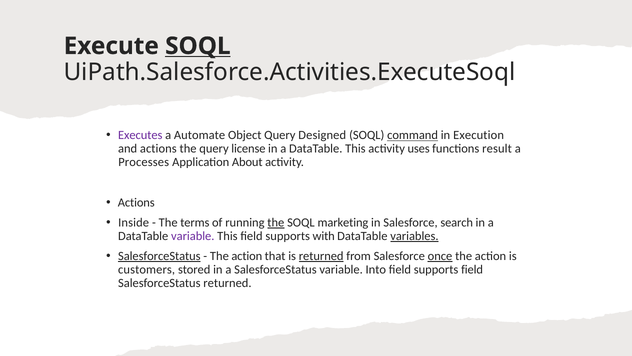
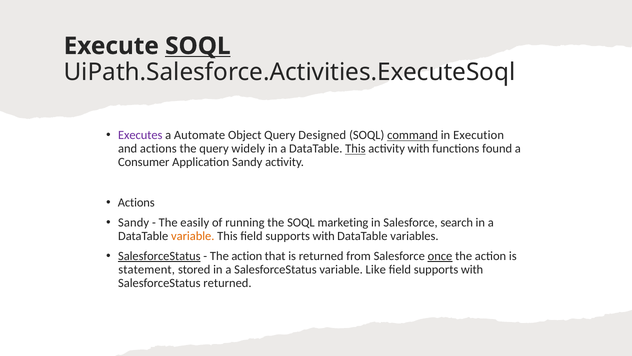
license: license -> widely (248, 149)
This underline: none -> present (355, 149)
activity uses: uses -> with (419, 149)
result: result -> found (497, 149)
Processes: Processes -> Consumer (144, 162)
Application About: About -> Sandy (247, 162)
Inside: Inside -> Sandy (134, 222)
terms: terms -> easily (195, 222)
the underline: present -> none (276, 222)
variable colour: purple -> orange (193, 236)
variables underline: present -> none (414, 236)
returned underline: present -> none (321, 256)
customers: customers -> statement (147, 269)
Into: Into -> Like (376, 269)
field: field -> with (472, 269)
